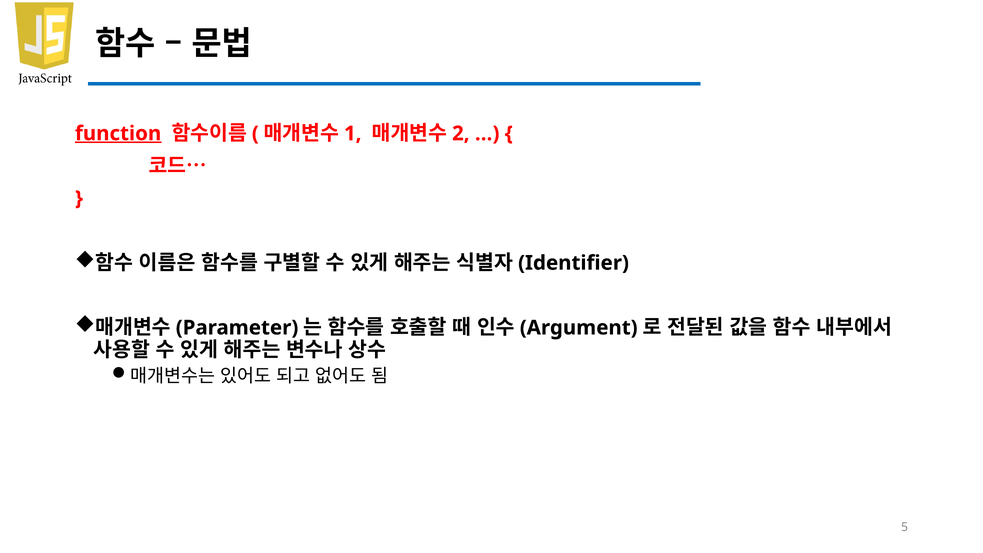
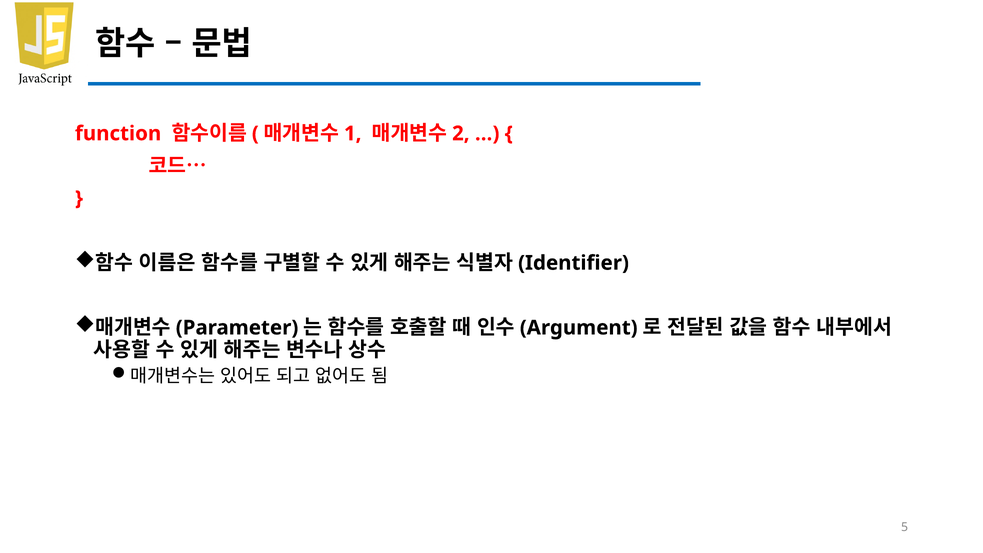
function underline: present -> none (118, 133)
